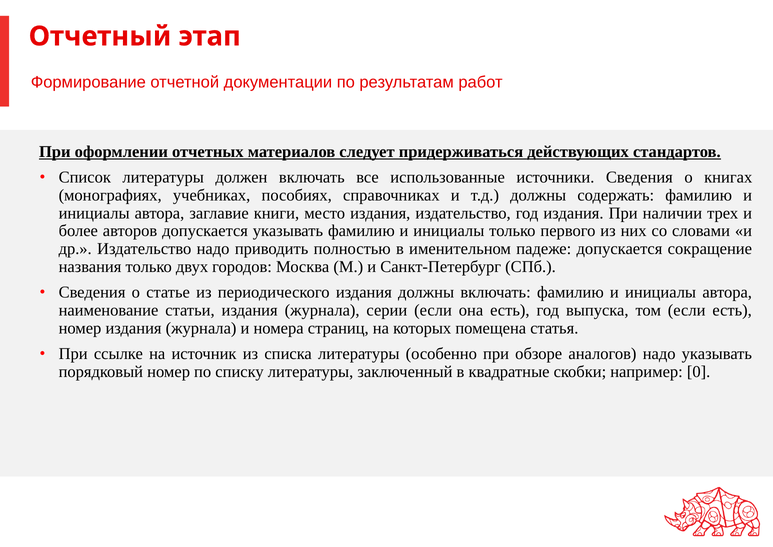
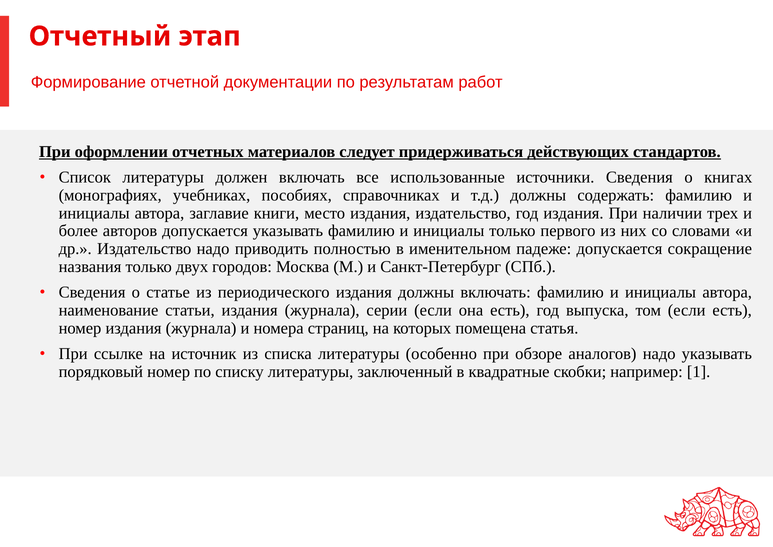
0: 0 -> 1 (699, 371)
